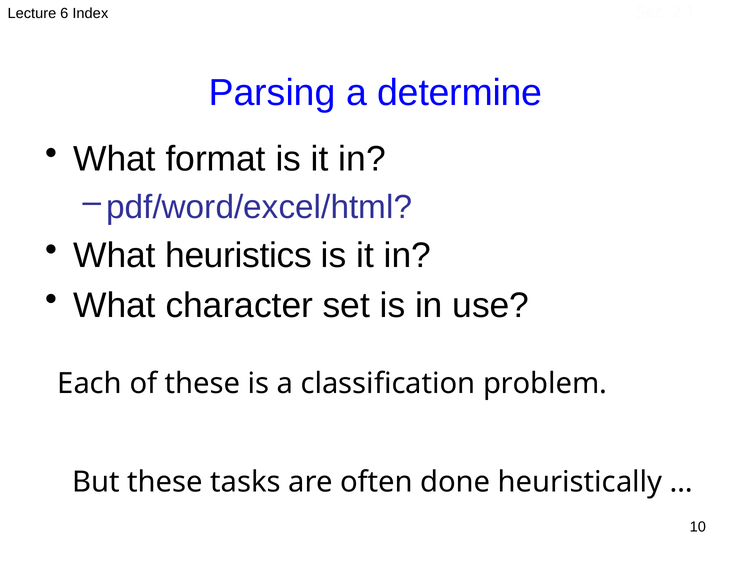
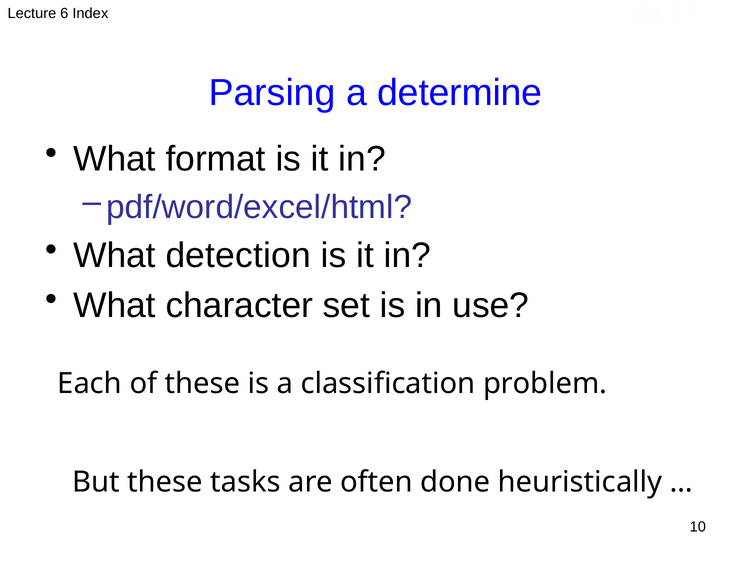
heuristics: heuristics -> detection (238, 255)
